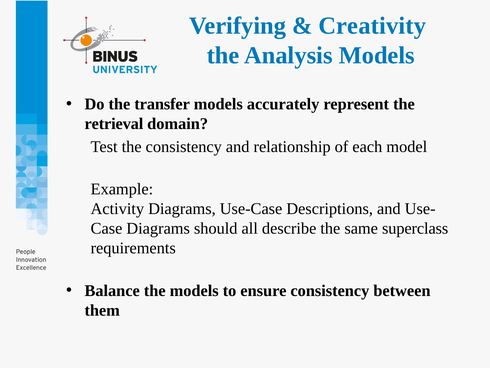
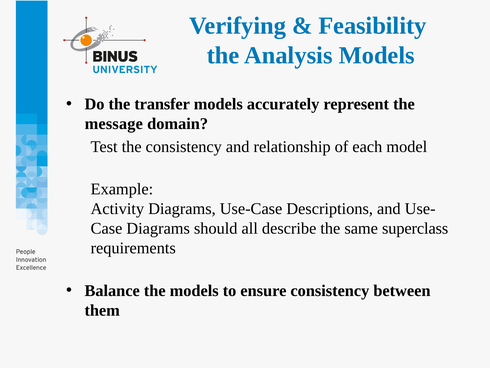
Creativity: Creativity -> Feasibility (372, 26)
retrieval: retrieval -> message (114, 124)
